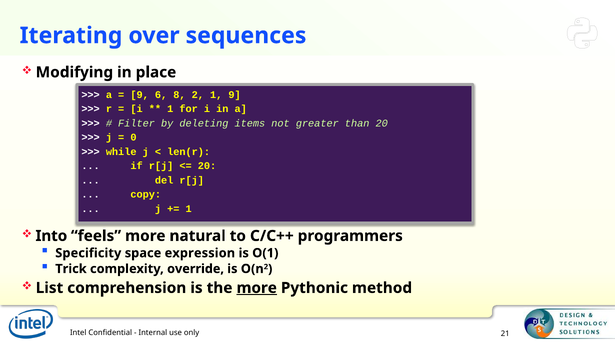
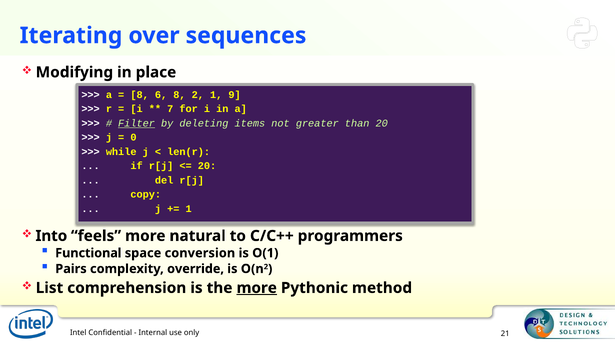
9: 9 -> 8 (140, 95)
1: 1 -> 7 (170, 109)
Filter underline: none -> present (137, 123)
Specificity: Specificity -> Functional (88, 253)
expression: expression -> conversion (200, 253)
Trick: Trick -> Pairs (71, 269)
